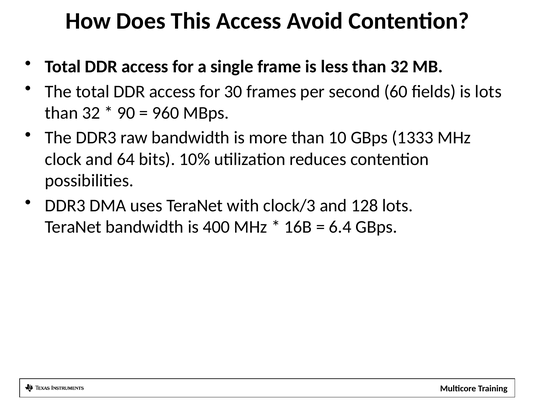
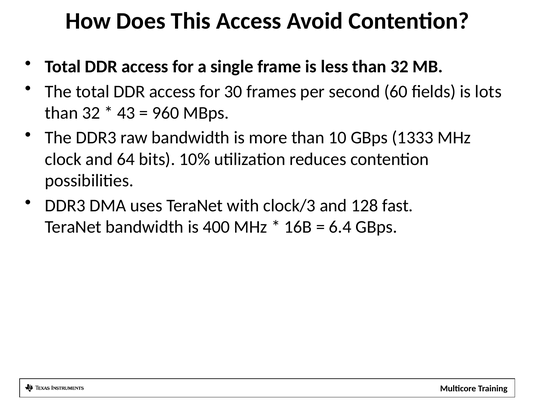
90: 90 -> 43 (126, 113)
128 lots: lots -> fast (398, 206)
